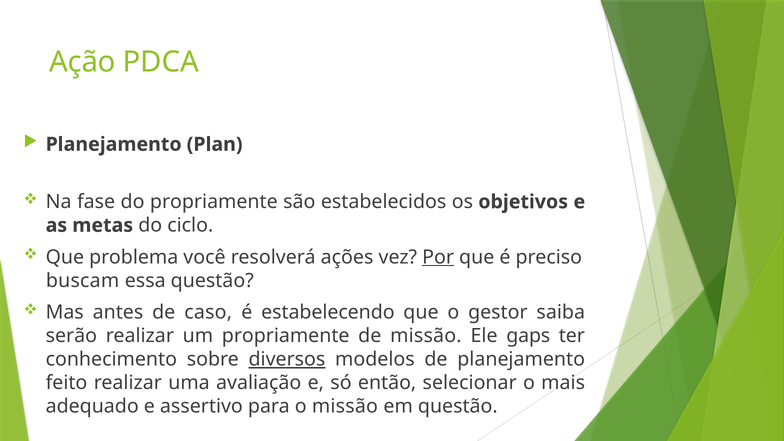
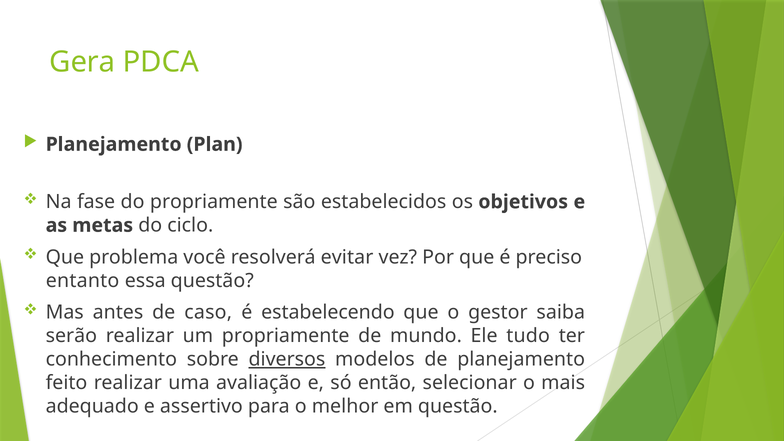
Ação: Ação -> Gera (82, 62)
ações: ações -> evitar (347, 257)
Por underline: present -> none (438, 257)
buscam: buscam -> entanto (83, 281)
de missão: missão -> mundo (426, 336)
gaps: gaps -> tudo (528, 336)
o missão: missão -> melhor (345, 406)
